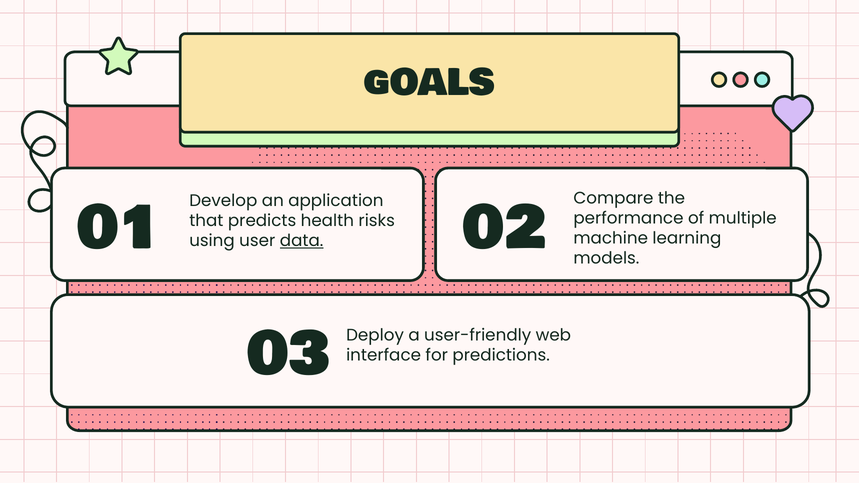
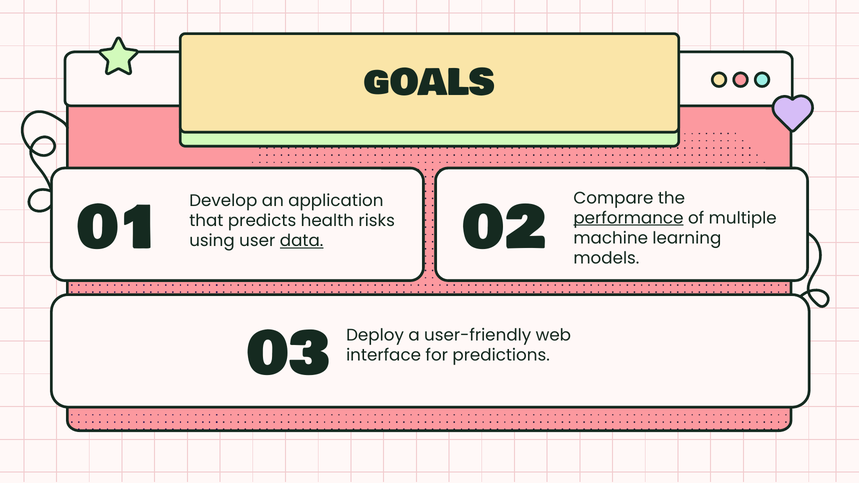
performance underline: none -> present (628, 218)
